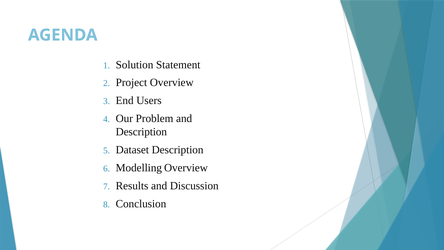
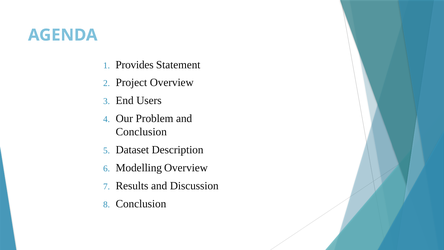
Solution: Solution -> Provides (135, 65)
Description: Description -> Conclusion (141, 132)
